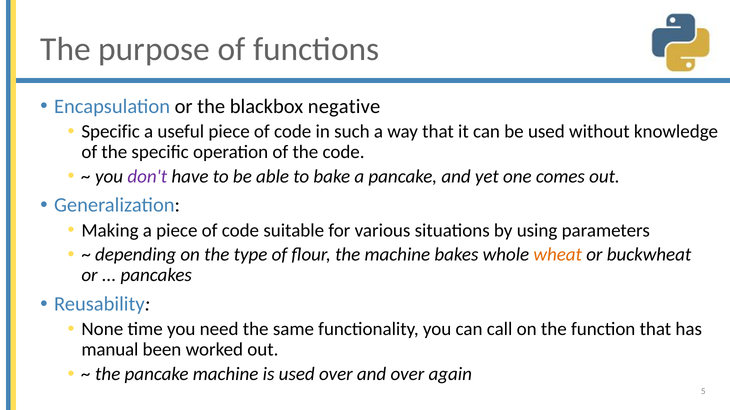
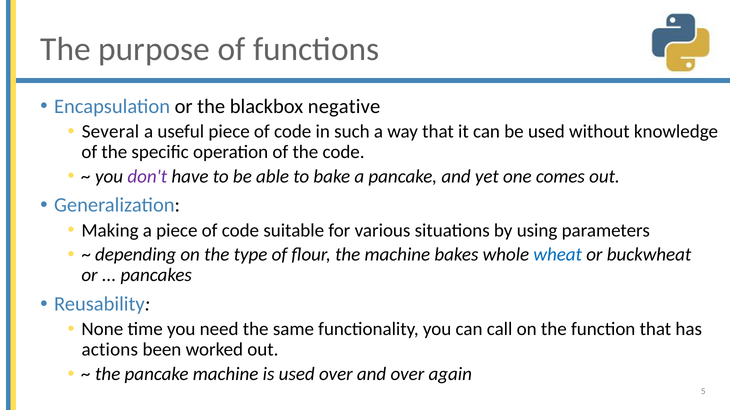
Specific: Specific -> Several (111, 132)
wheat colour: orange -> blue (558, 255)
manual: manual -> actions (110, 350)
